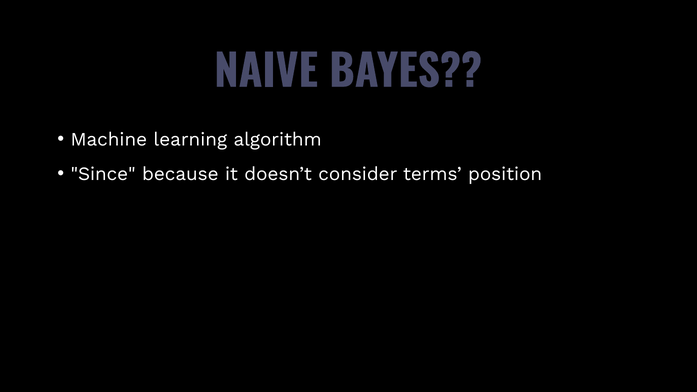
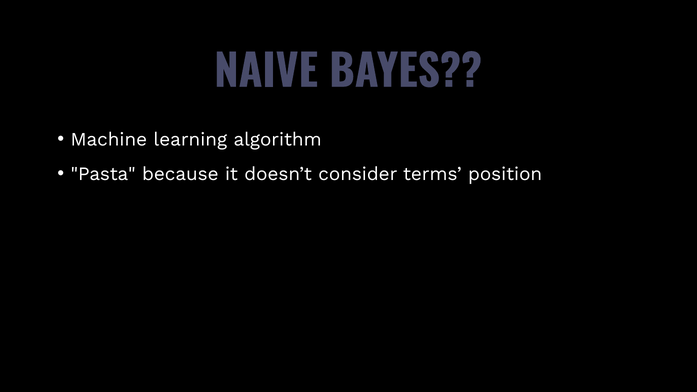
Since: Since -> Pasta (103, 174)
